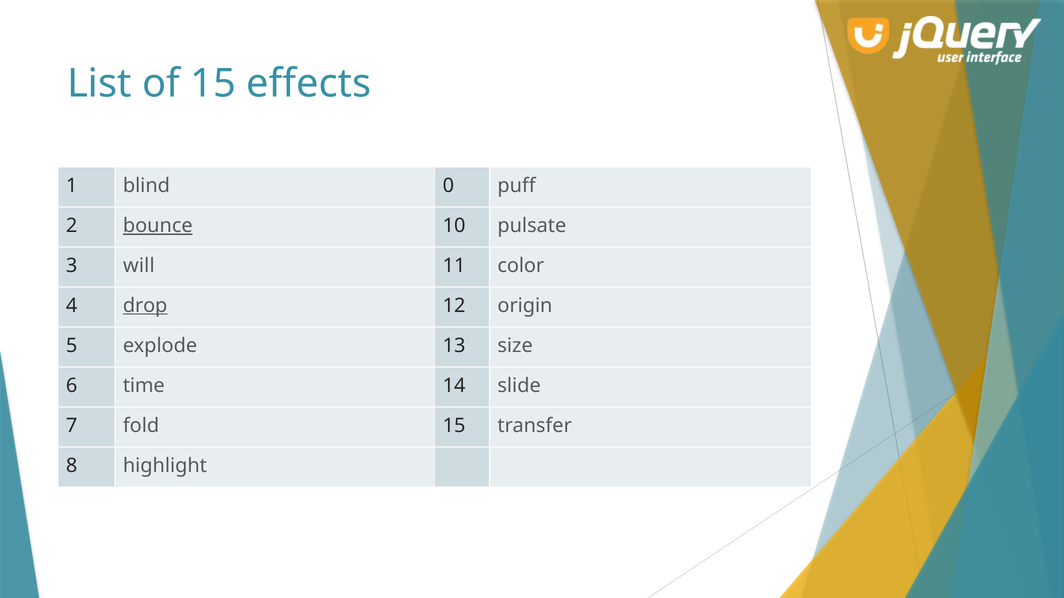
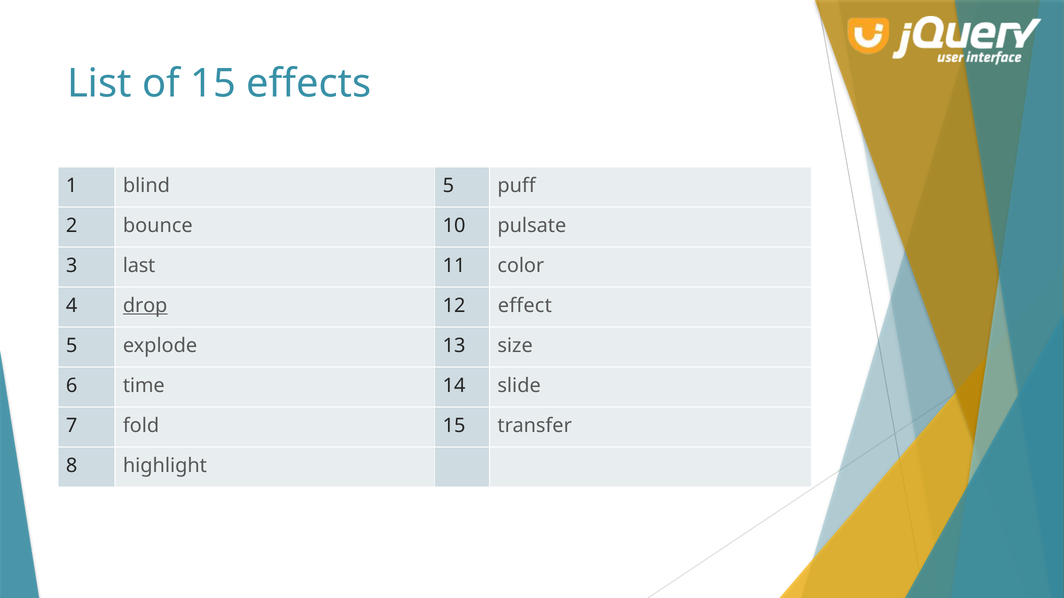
blind 0: 0 -> 5 (448, 186)
bounce underline: present -> none (158, 226)
will: will -> last (139, 266)
origin: origin -> effect (525, 306)
